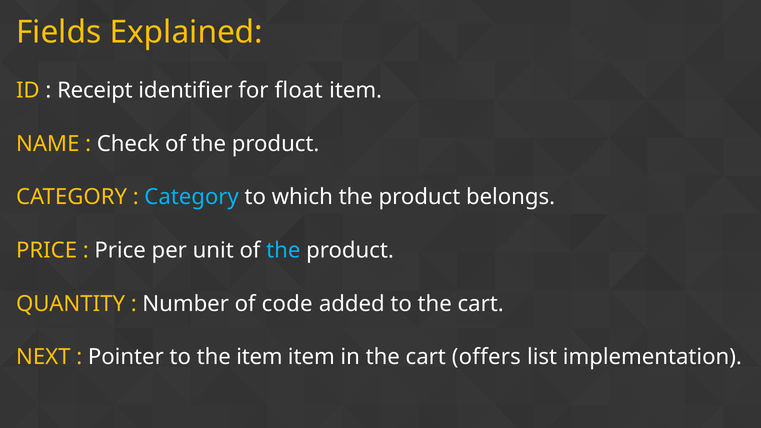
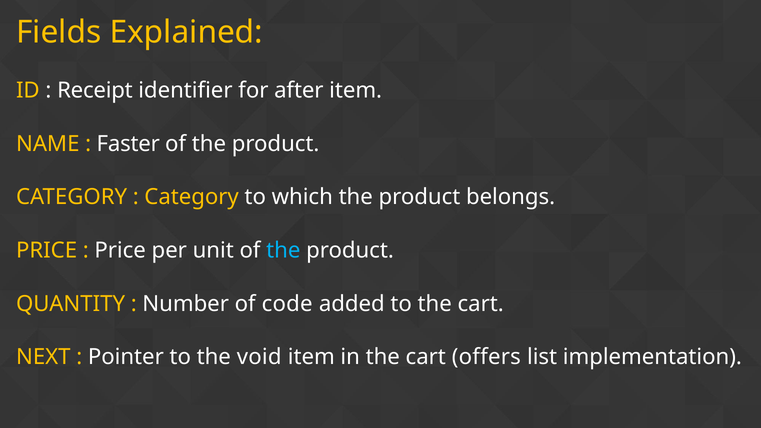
float: float -> after (299, 91)
Check: Check -> Faster (128, 144)
Category colour: light blue -> yellow (192, 197)
the item: item -> void (259, 357)
